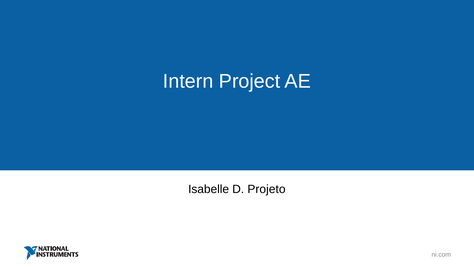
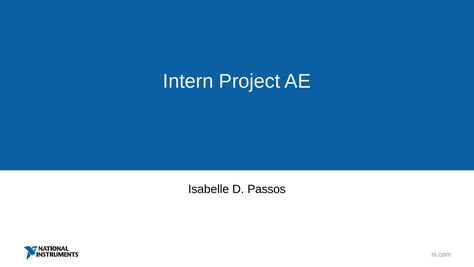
Projeto: Projeto -> Passos (267, 189)
